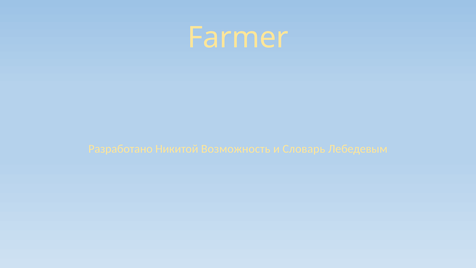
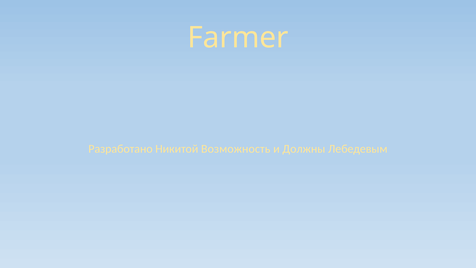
Словарь: Словарь -> Должны (304, 149)
